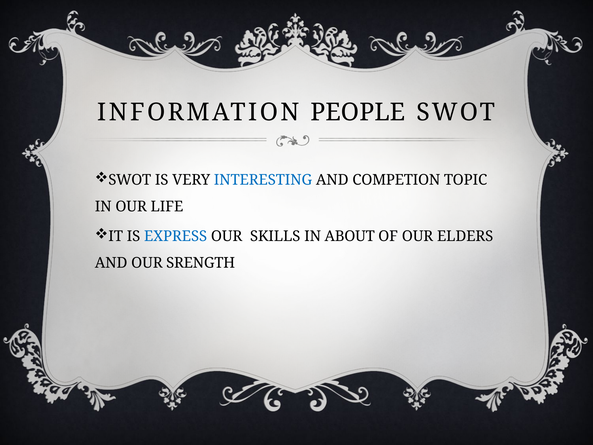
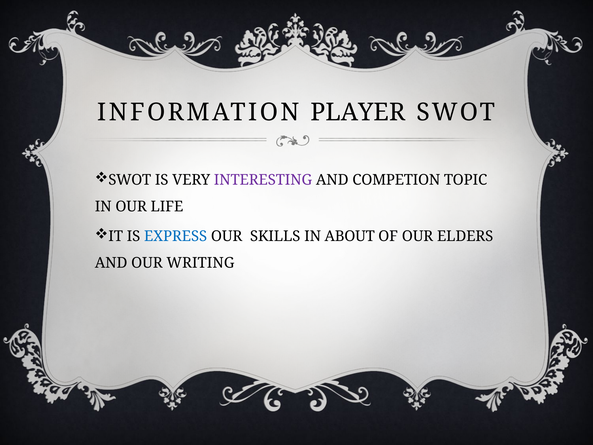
PEOPLE: PEOPLE -> PLAYER (358, 112)
INTERESTING colour: blue -> purple (263, 180)
SRENGTH: SRENGTH -> WRITING (200, 263)
